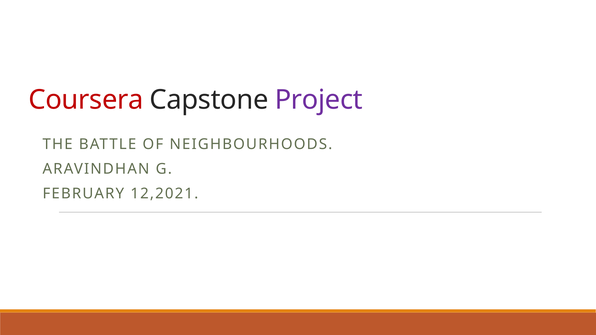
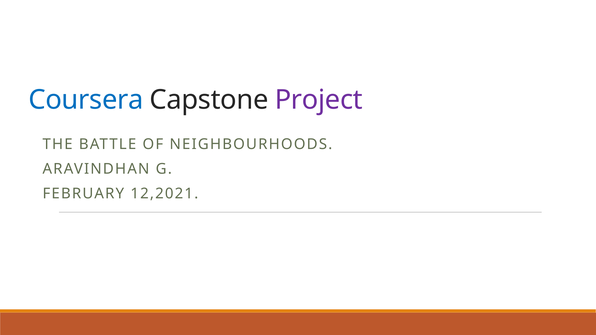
Coursera colour: red -> blue (86, 100)
